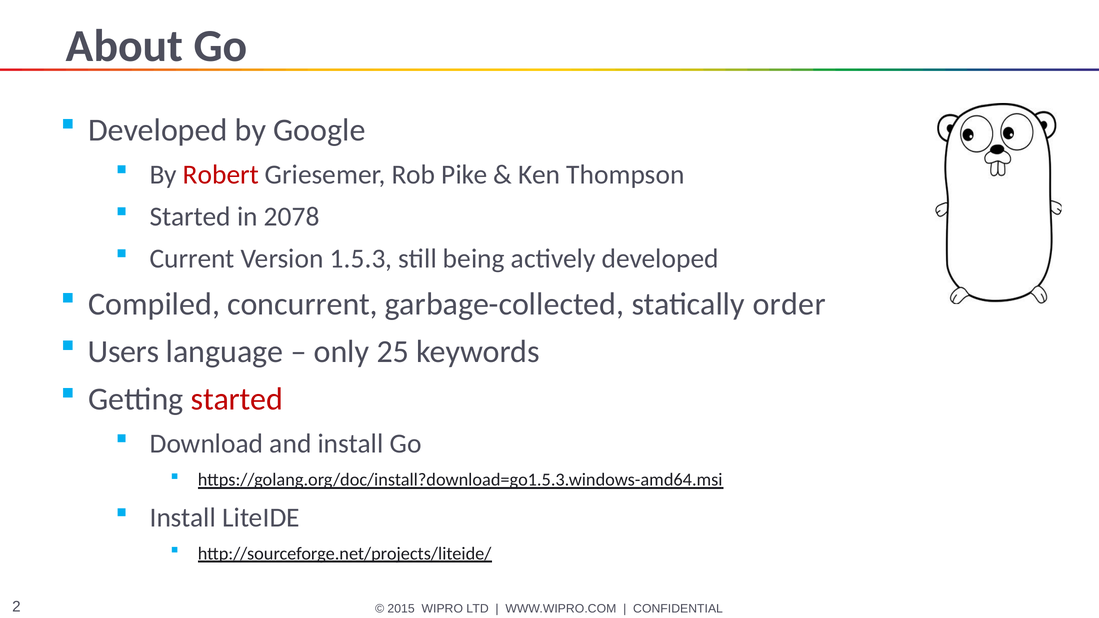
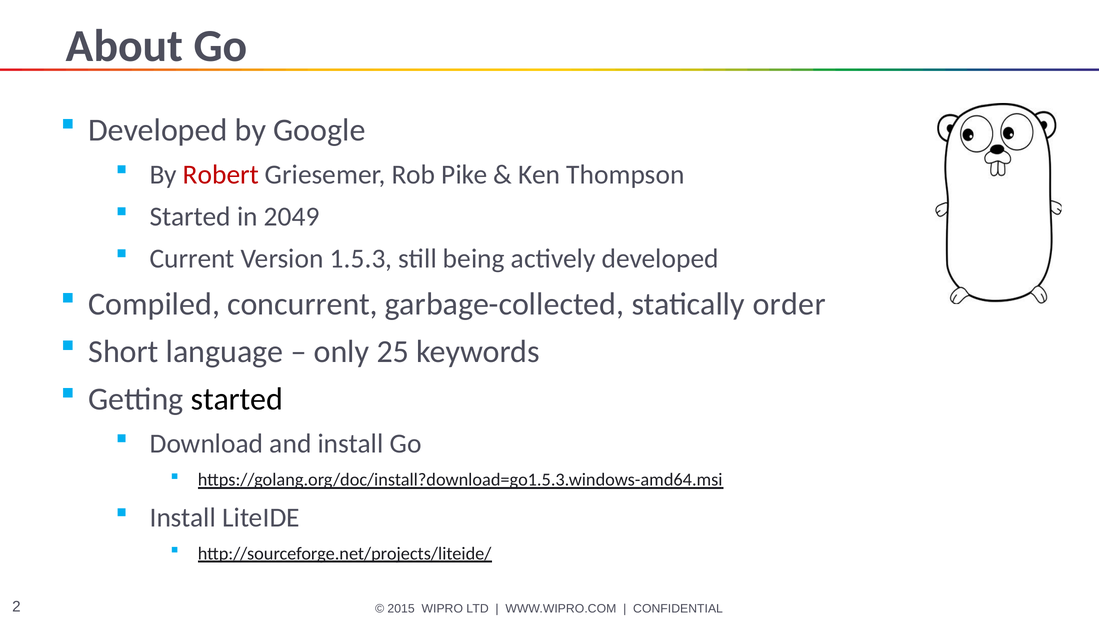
2078: 2078 -> 2049 (292, 217)
Users: Users -> Short (123, 352)
started colour: red -> black (237, 400)
